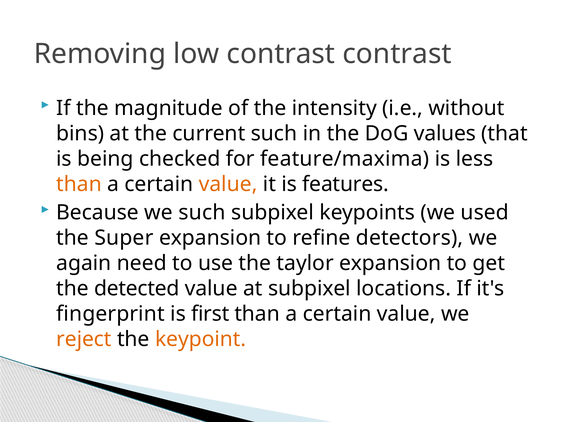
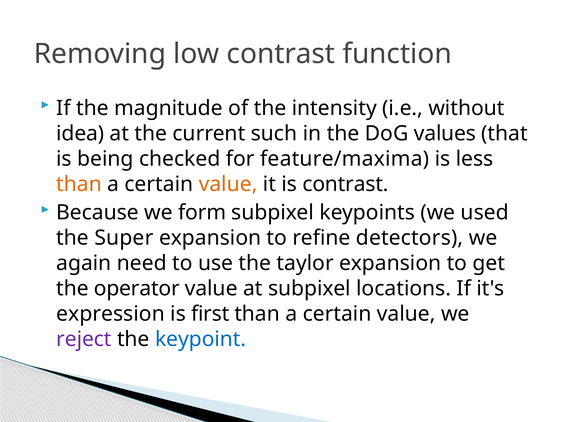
contrast contrast: contrast -> function (397, 54)
bins: bins -> idea (80, 133)
is features: features -> contrast (345, 184)
we such: such -> form (202, 213)
detected: detected -> operator (137, 289)
fingerprint: fingerprint -> expression (110, 314)
reject colour: orange -> purple (84, 339)
keypoint colour: orange -> blue (201, 339)
